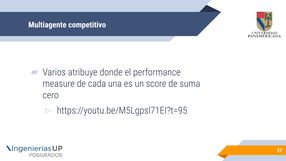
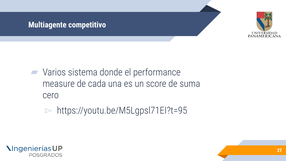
atribuye: atribuye -> sistema (83, 72)
